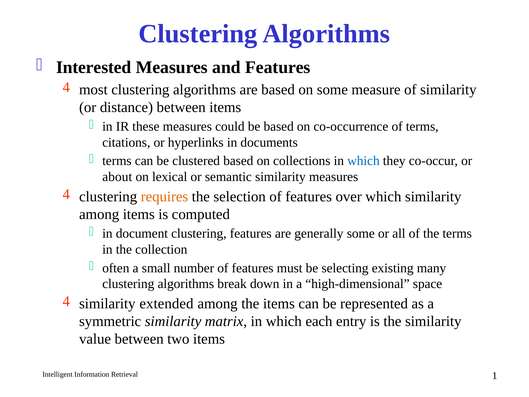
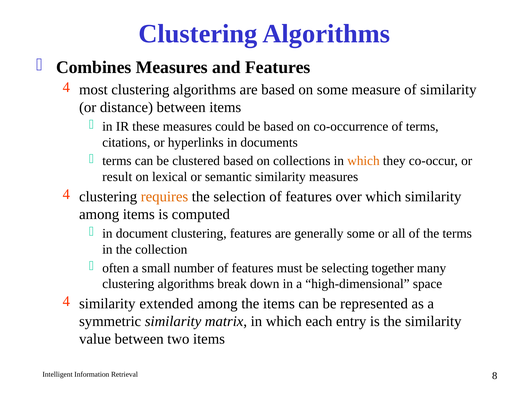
Interested: Interested -> Combines (94, 67)
which colour: blue -> orange (363, 161)
about: about -> result (117, 177)
existing: existing -> together (393, 268)
1: 1 -> 8 (495, 375)
